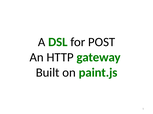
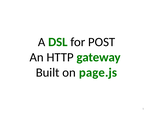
paint.js: paint.js -> page.js (98, 73)
